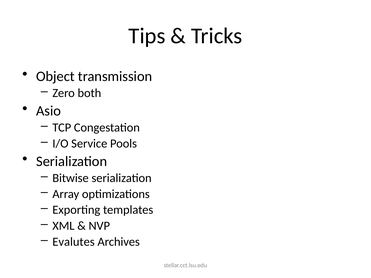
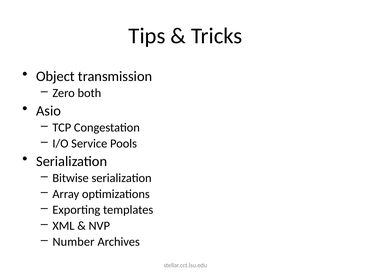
Evalutes: Evalutes -> Number (74, 242)
